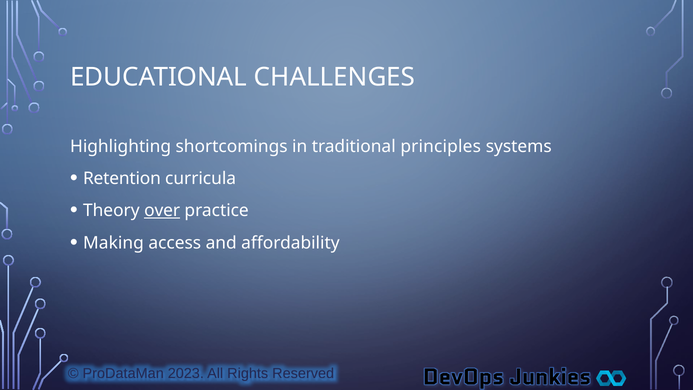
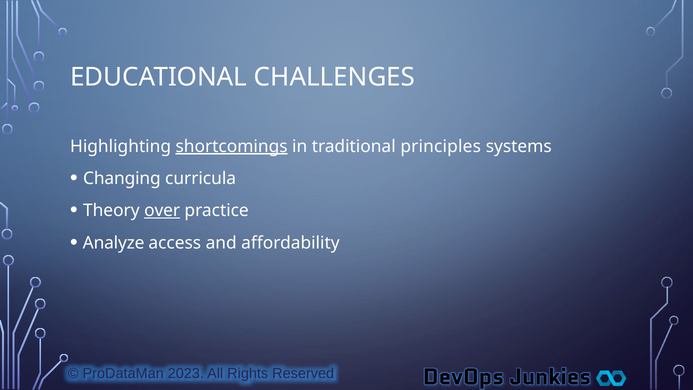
shortcomings underline: none -> present (232, 146)
Retention: Retention -> Changing (122, 178)
Making: Making -> Analyze (114, 243)
